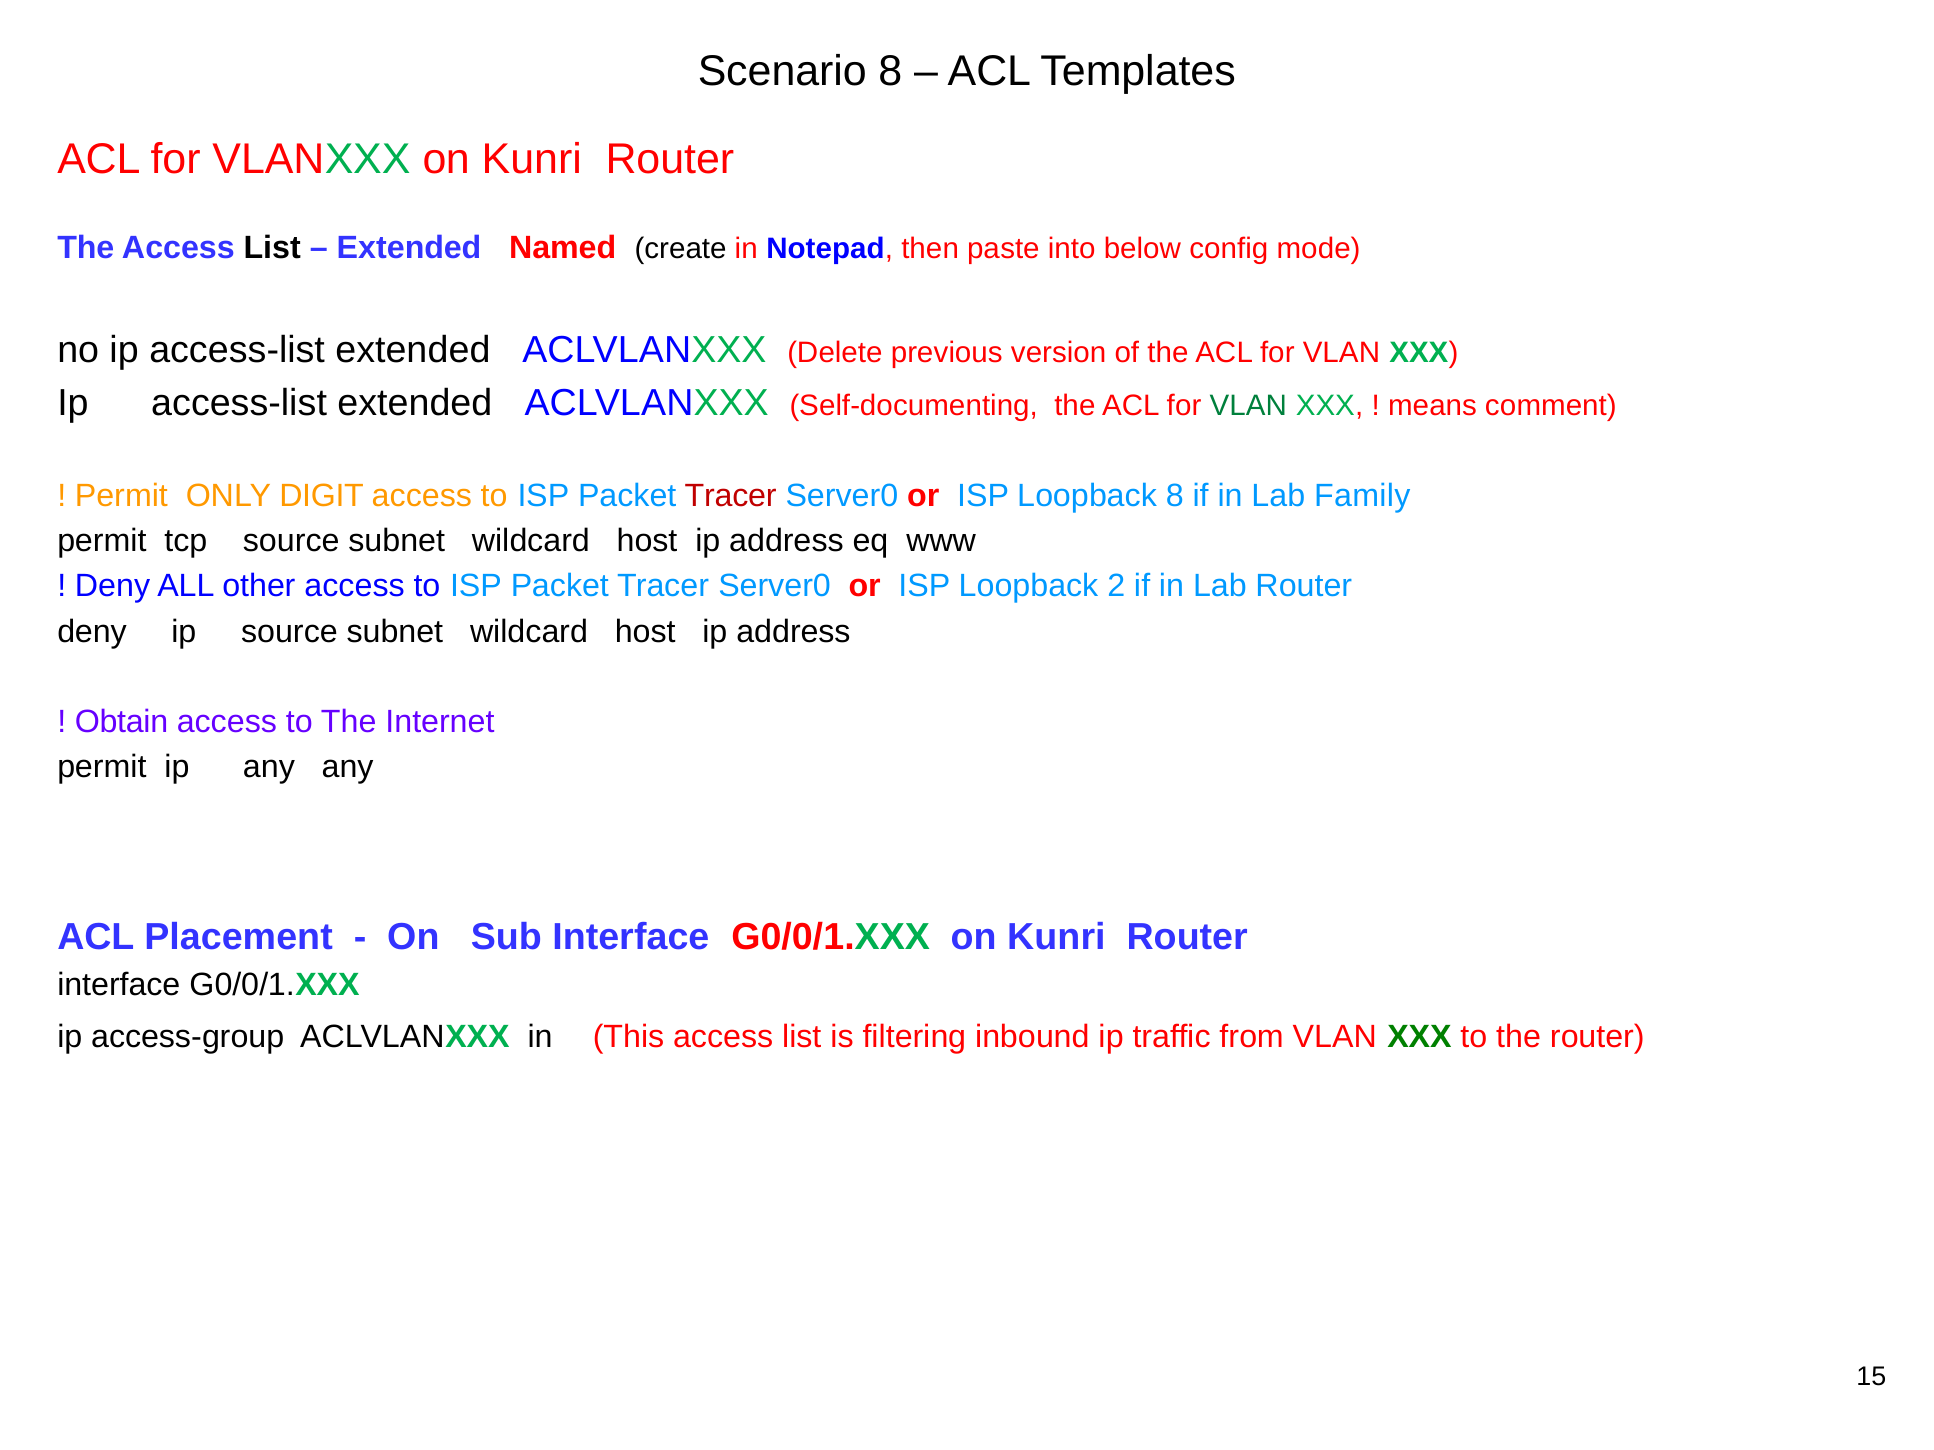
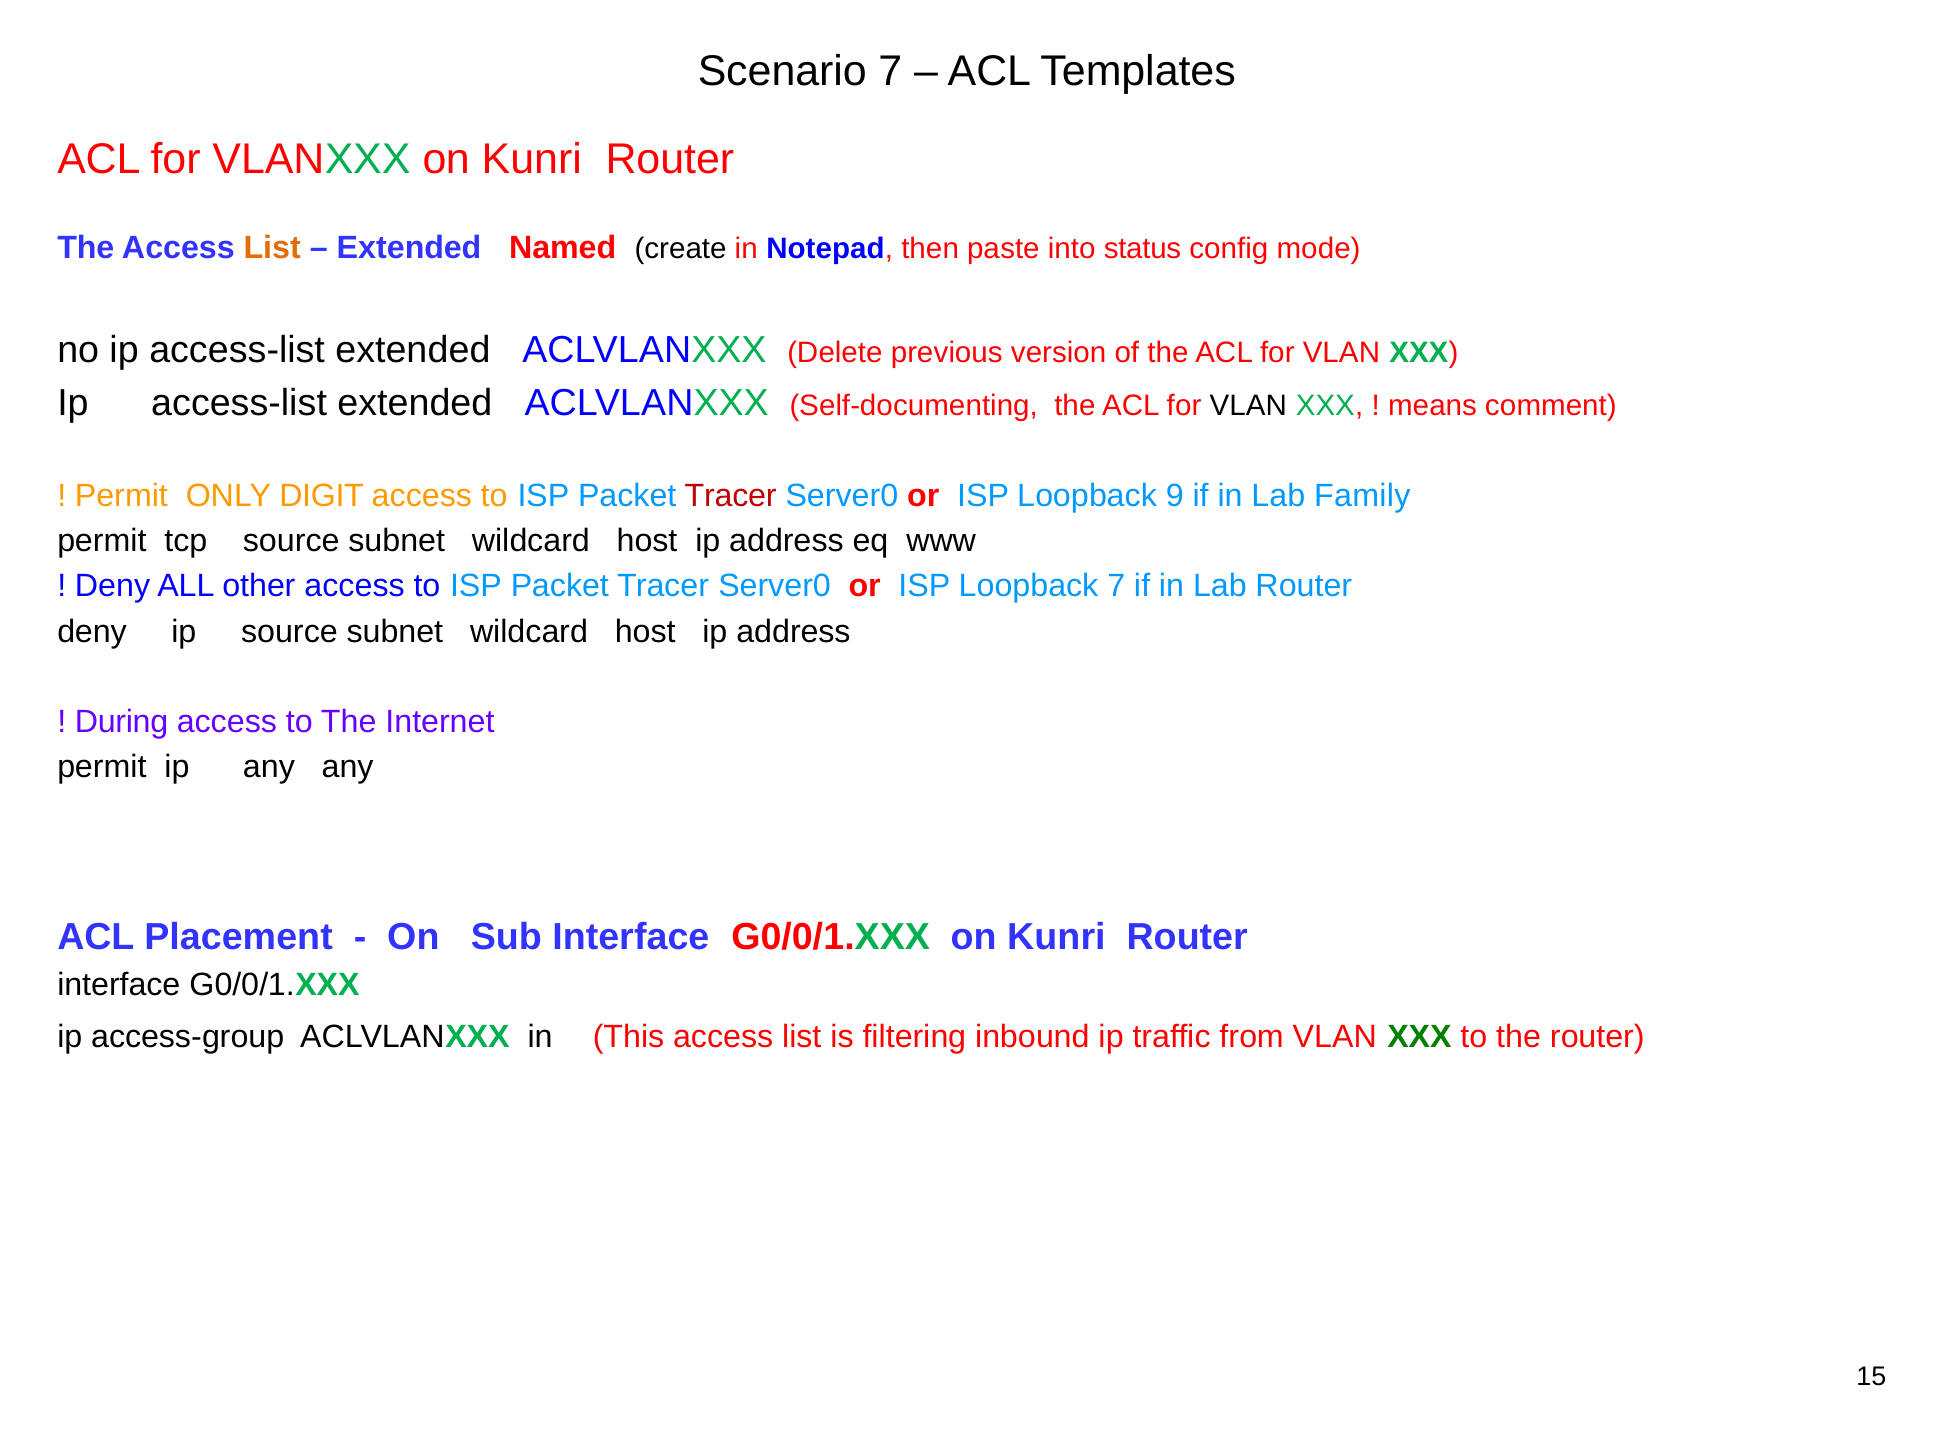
Scenario 8: 8 -> 7 (890, 72)
List colour: black -> orange (272, 248)
below: below -> status (1143, 249)
VLAN colour: green -> black (1248, 406)
Loopback 8: 8 -> 9 (1175, 496)
Loopback 2: 2 -> 7 (1116, 587)
Obtain: Obtain -> During (122, 722)
